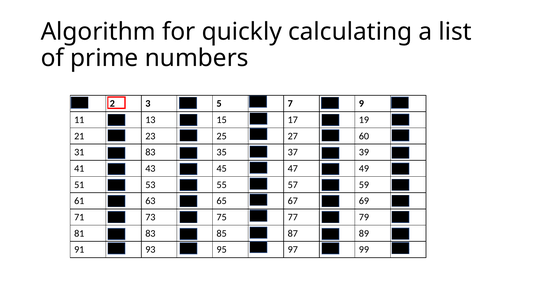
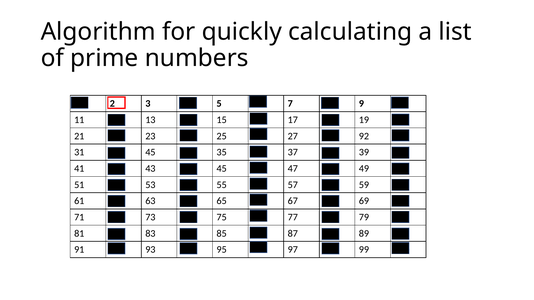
60: 60 -> 92 (364, 136)
83: 83 -> 45 (150, 152)
